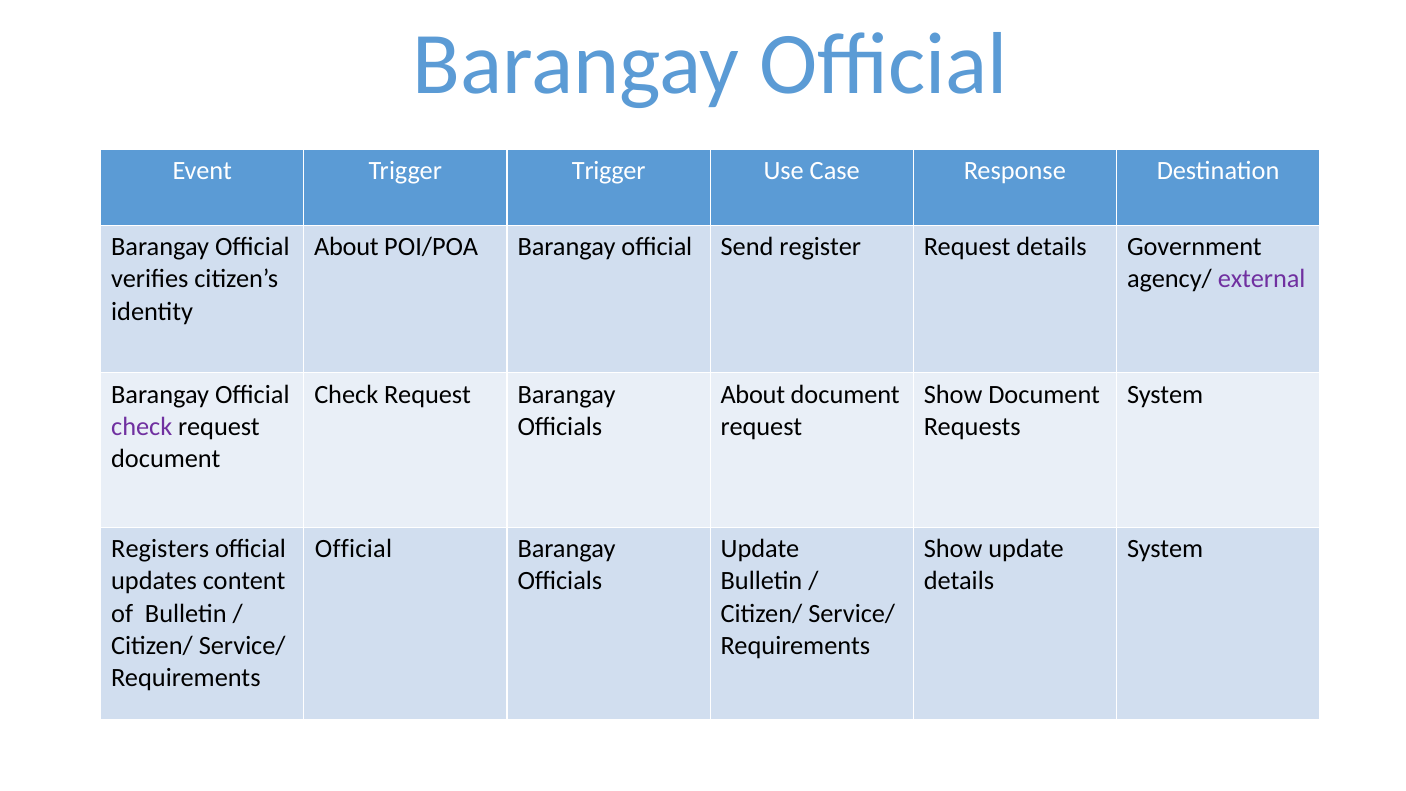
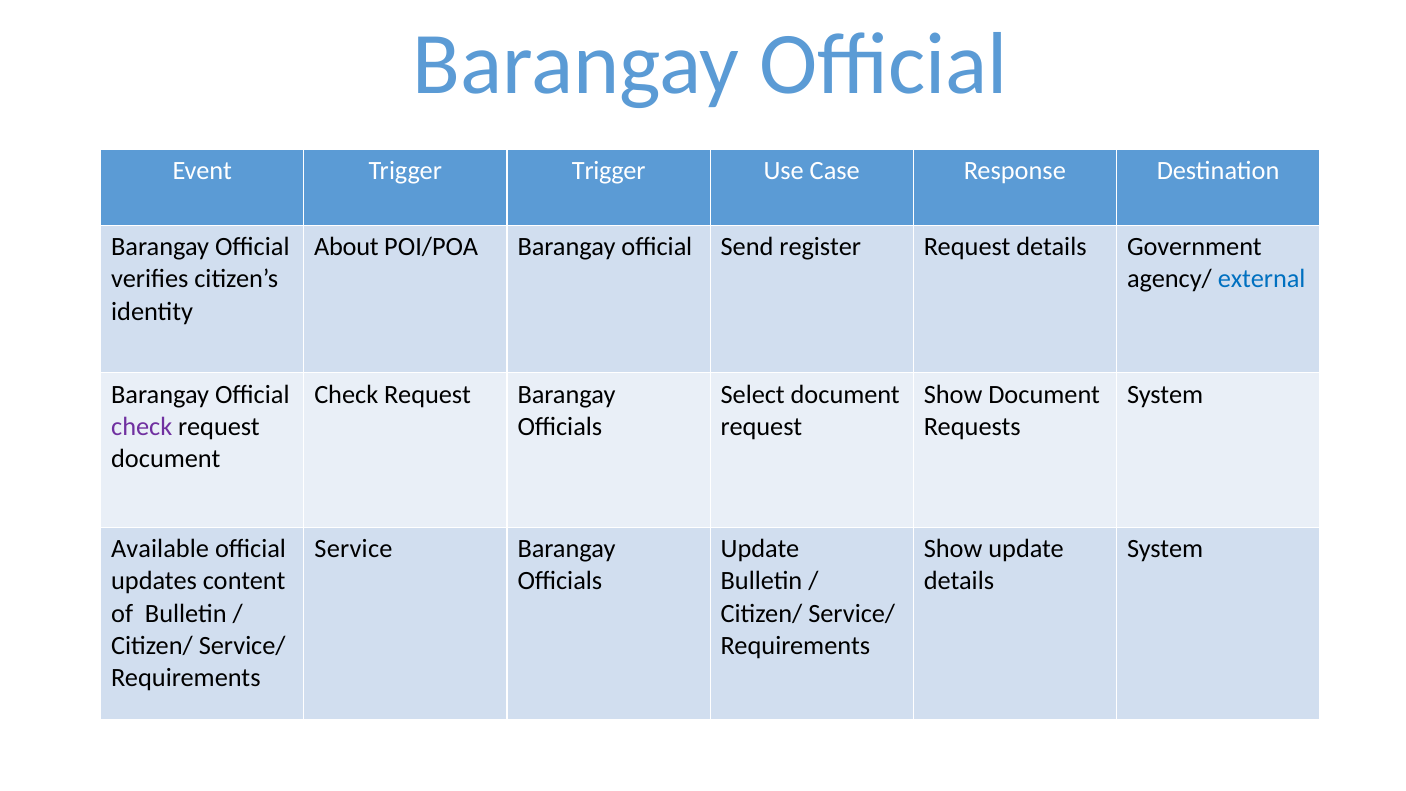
external colour: purple -> blue (1262, 279)
About: About -> Select (753, 394)
Registers: Registers -> Available (160, 549)
Official: Official -> Service (353, 549)
